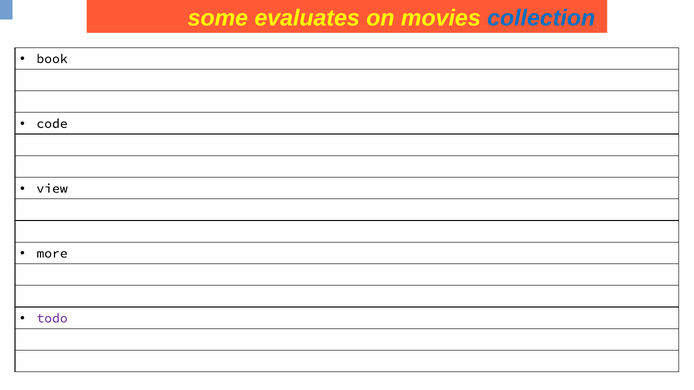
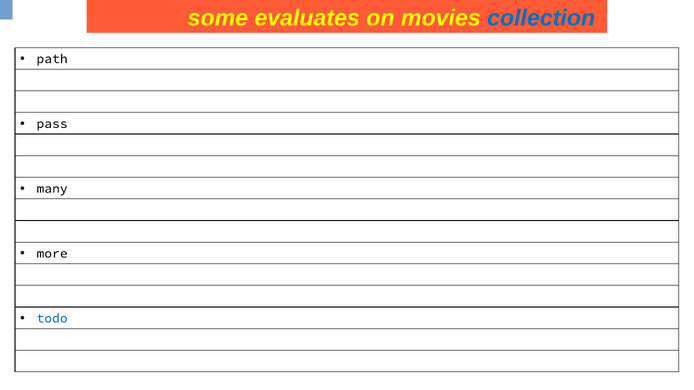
book: book -> path (52, 59)
code: code -> pass (52, 124)
view: view -> many (52, 189)
todo colour: purple -> blue (52, 318)
